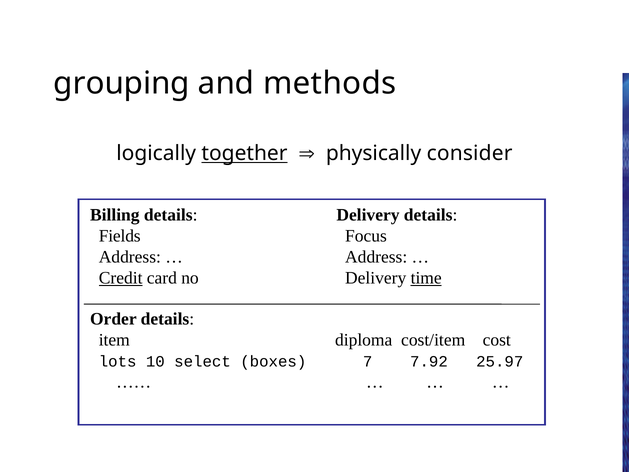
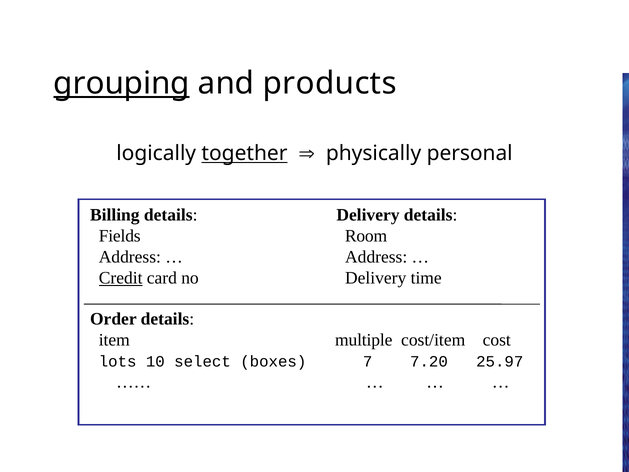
grouping underline: none -> present (122, 83)
methods: methods -> products (330, 83)
consider: consider -> personal (470, 153)
Focus: Focus -> Room (366, 236)
time underline: present -> none (426, 278)
diploma: diploma -> multiple (364, 340)
7.92: 7.92 -> 7.20 (429, 361)
